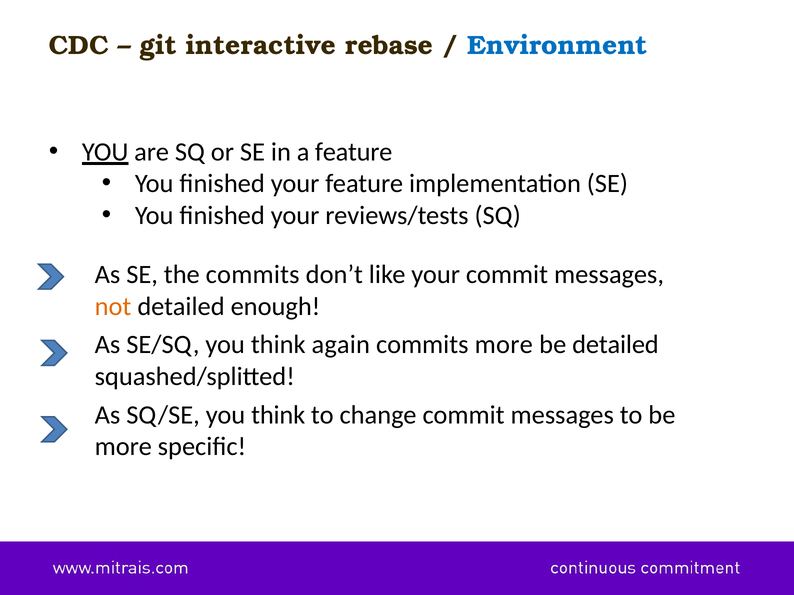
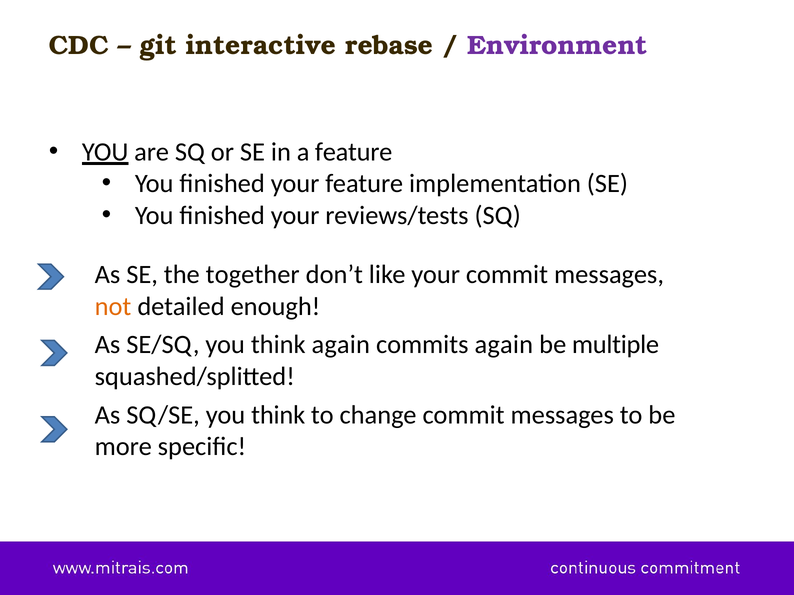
Environment colour: blue -> purple (557, 46)
the commits: commits -> together (253, 275)
commits more: more -> again (504, 345)
be detailed: detailed -> multiple (616, 345)
